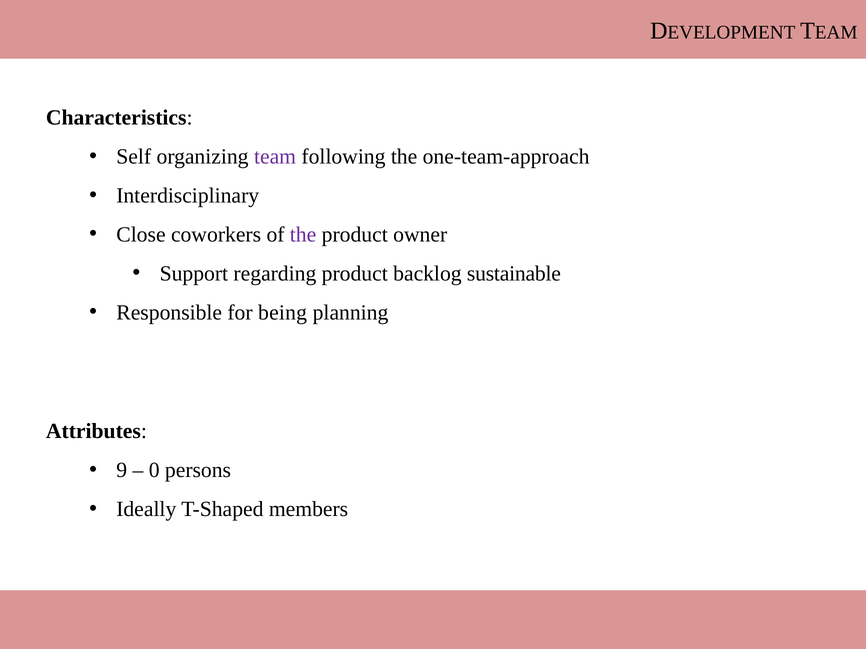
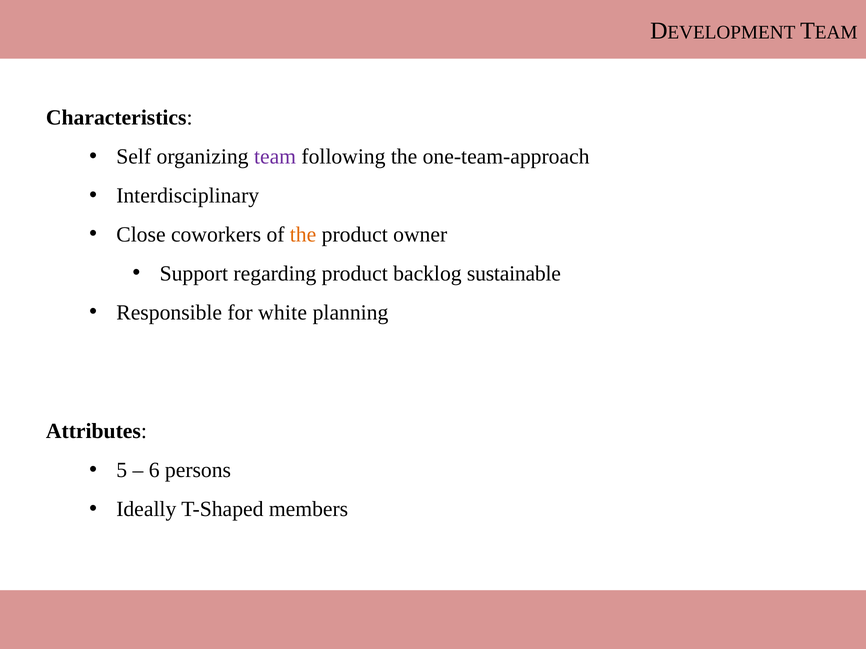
the colour: purple -> orange (303, 235)
being: being -> white (283, 313)
9: 9 -> 5 (122, 470)
0: 0 -> 6 (154, 470)
